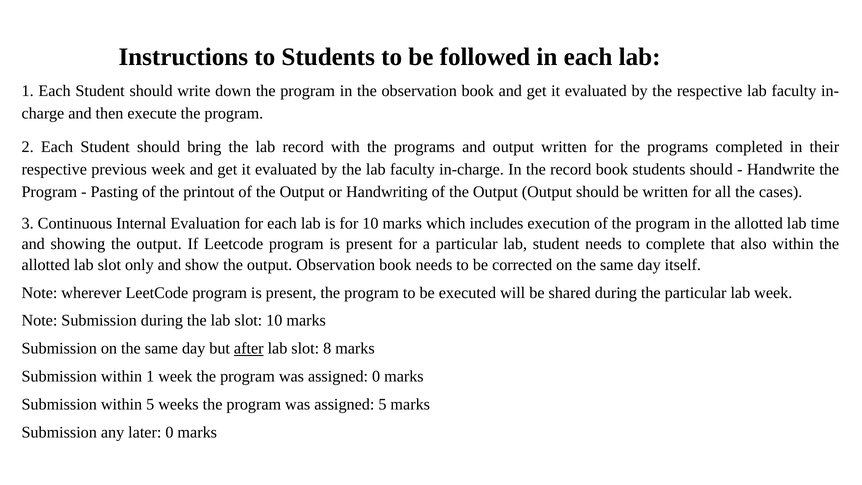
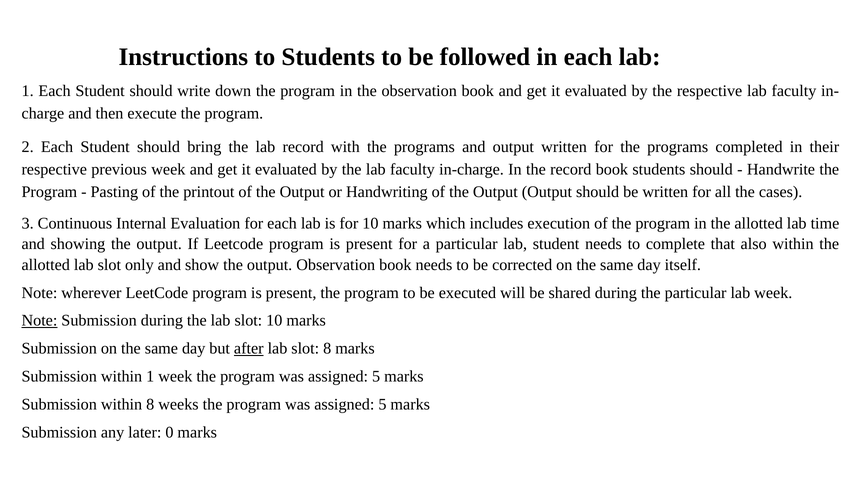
Note underline: none -> present (39, 321)
0: 0 -> 5 (376, 376)
within 5: 5 -> 8 (150, 404)
